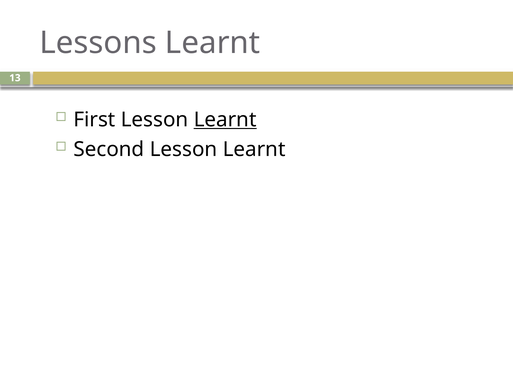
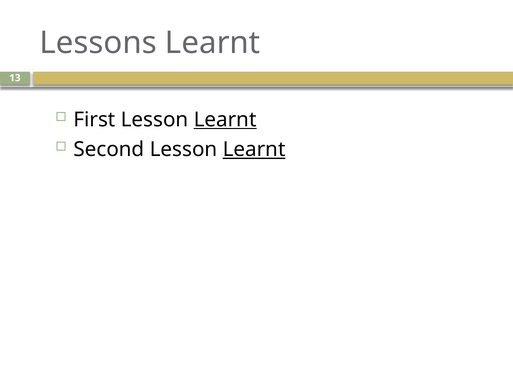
Learnt underline: none -> present (254, 150)
